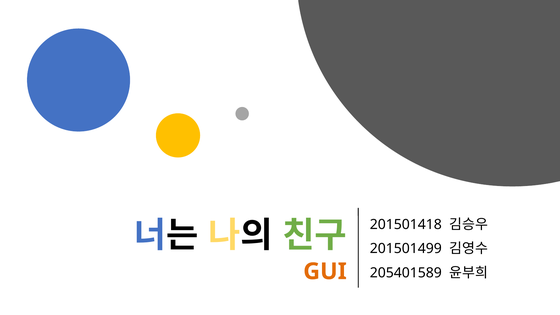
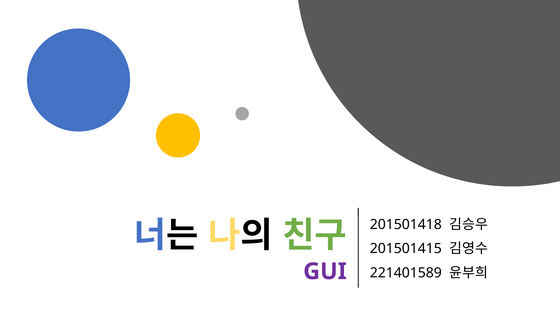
201501499: 201501499 -> 201501415 (406, 249)
GUI colour: orange -> purple (325, 271)
205401589: 205401589 -> 221401589 (406, 273)
